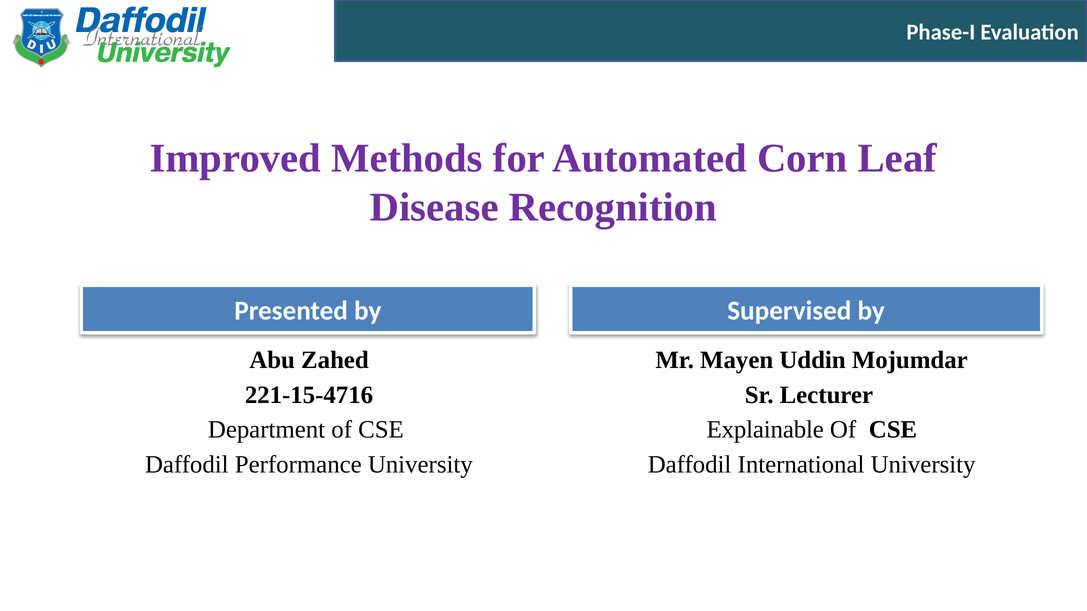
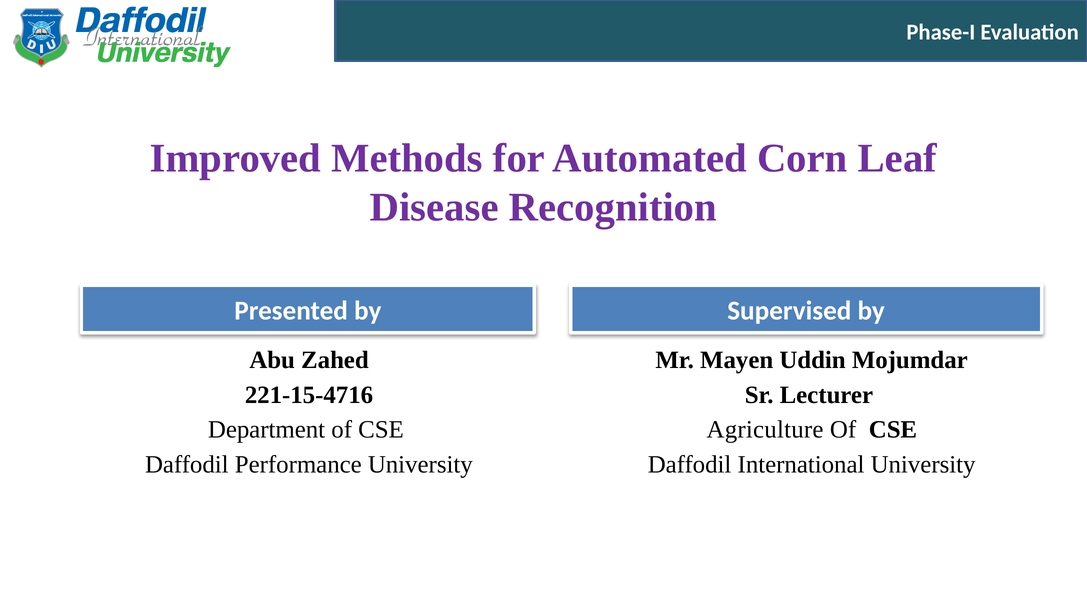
Explainable: Explainable -> Agriculture (765, 430)
